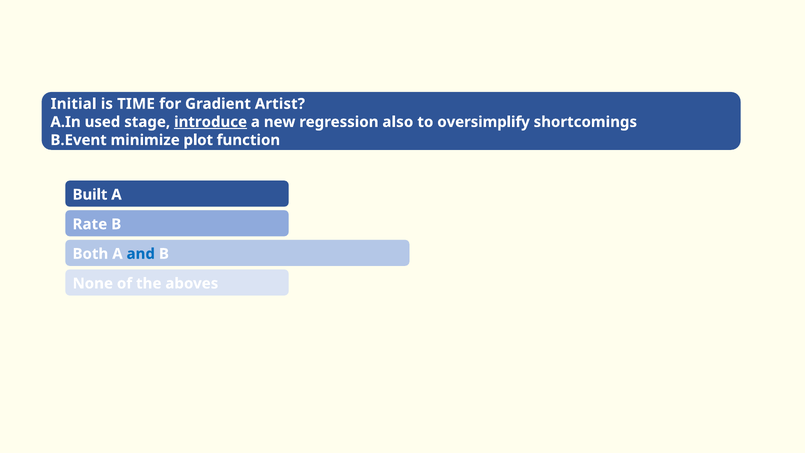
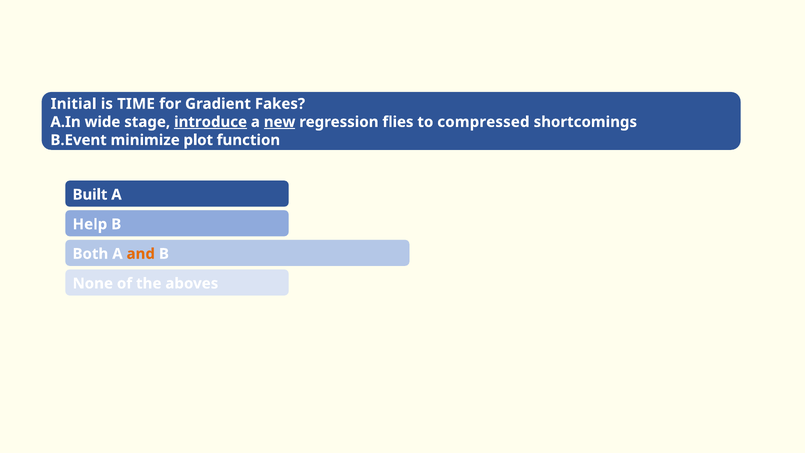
Artist: Artist -> Fakes (280, 104)
used: used -> wide (102, 122)
new underline: none -> present (280, 122)
also: also -> flies (398, 122)
oversimplify: oversimplify -> compressed (483, 122)
Rate: Rate -> Help (90, 224)
and colour: blue -> orange (141, 254)
